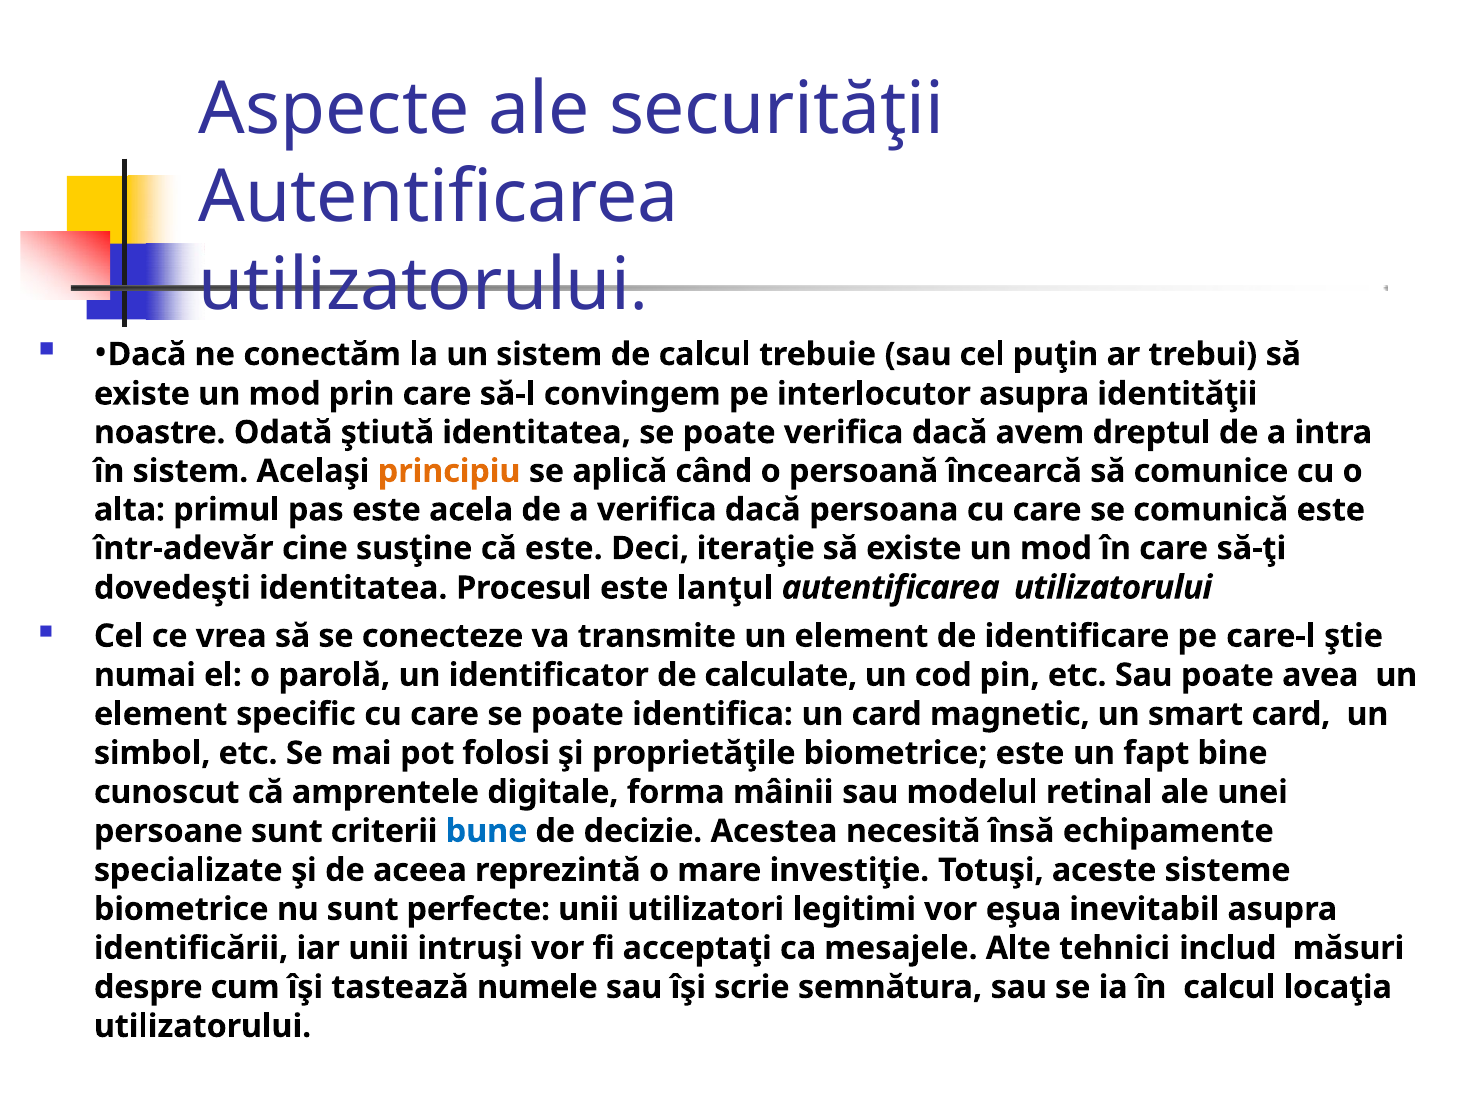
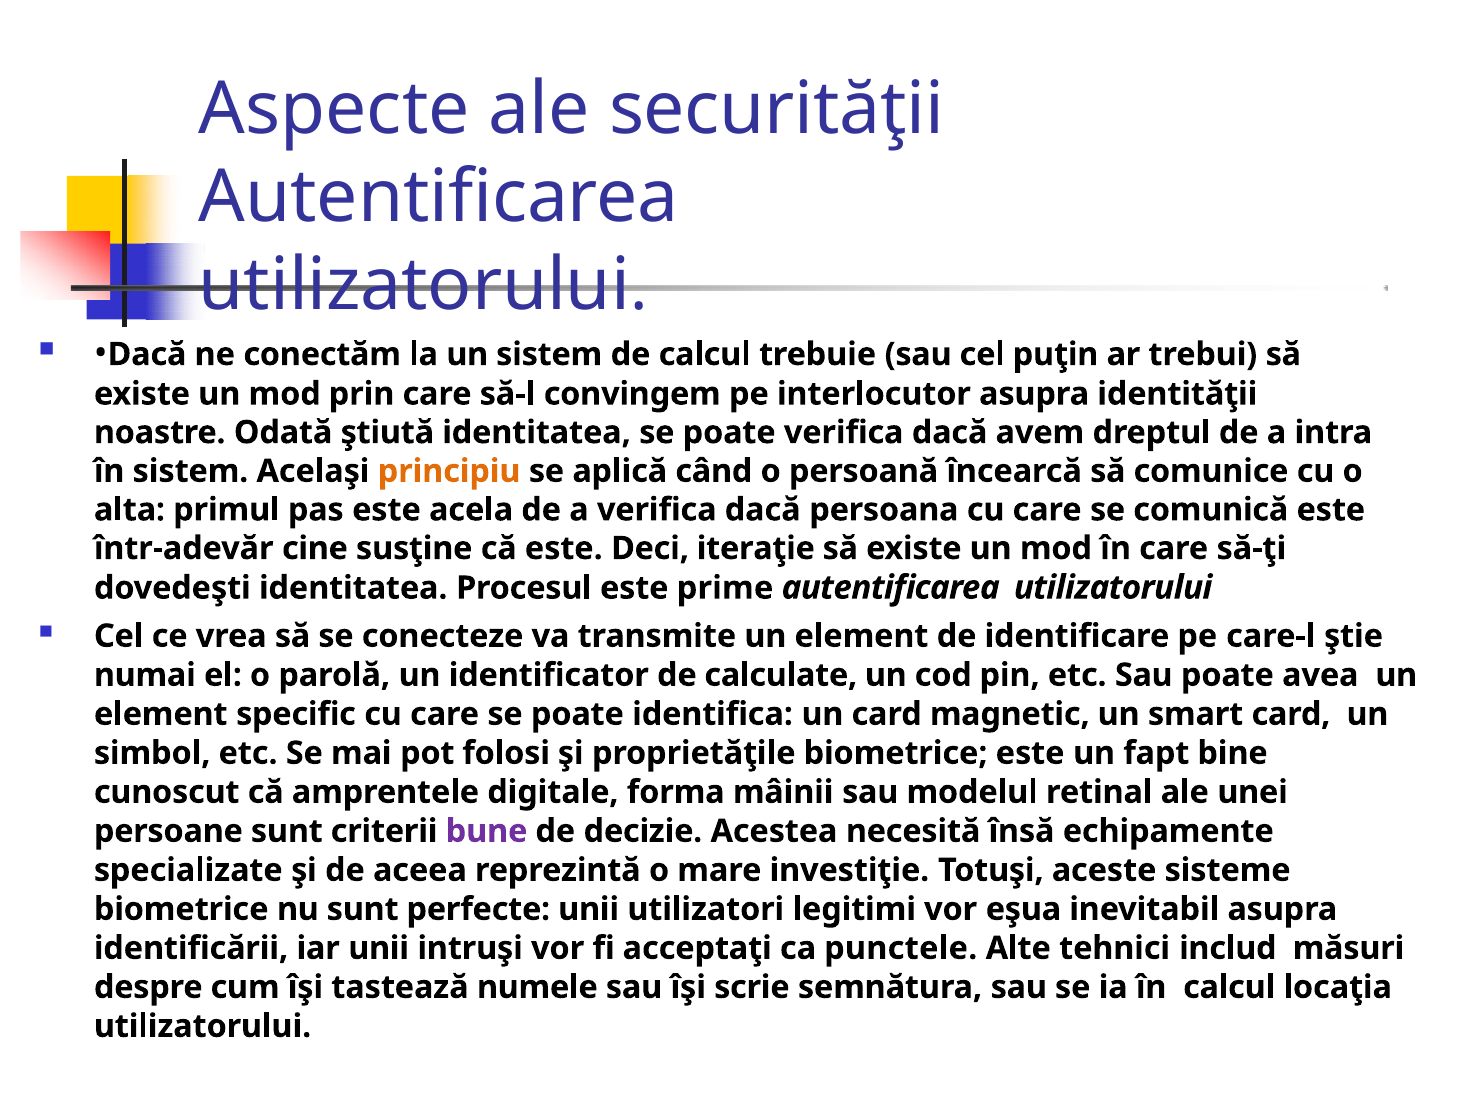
lanţul: lanţul -> prime (725, 588)
bune colour: blue -> purple (487, 831)
mesajele: mesajele -> punctele (901, 948)
